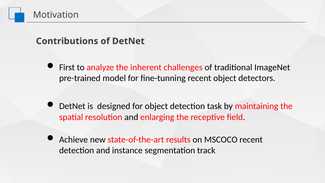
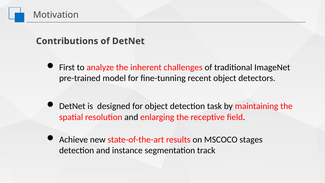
MSCOCO recent: recent -> stages (251, 139)
